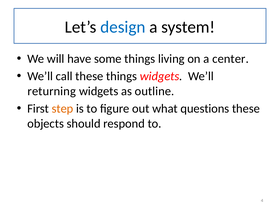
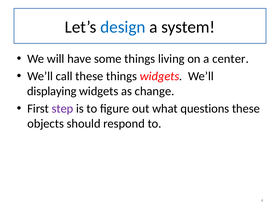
returning: returning -> displaying (52, 91)
outline: outline -> change (155, 91)
step colour: orange -> purple (62, 109)
